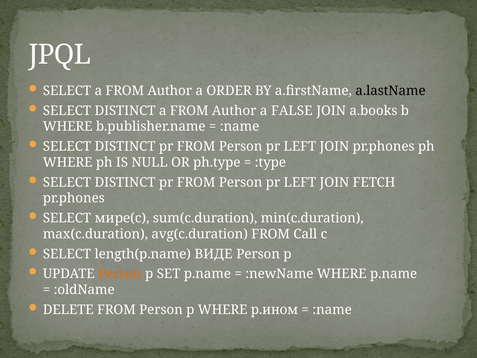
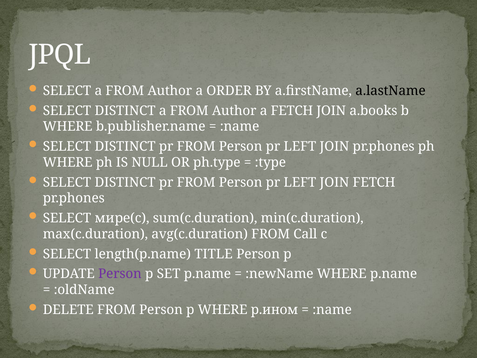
a FALSE: FALSE -> FETCH (292, 111)
ВИДЕ: ВИДЕ -> TITLE (214, 254)
Person colour: orange -> purple (120, 274)
